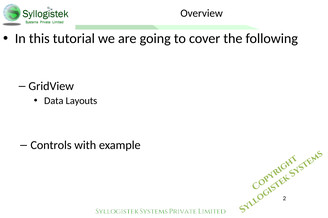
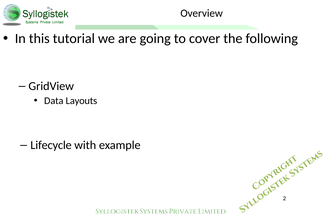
Controls: Controls -> Lifecycle (51, 145)
